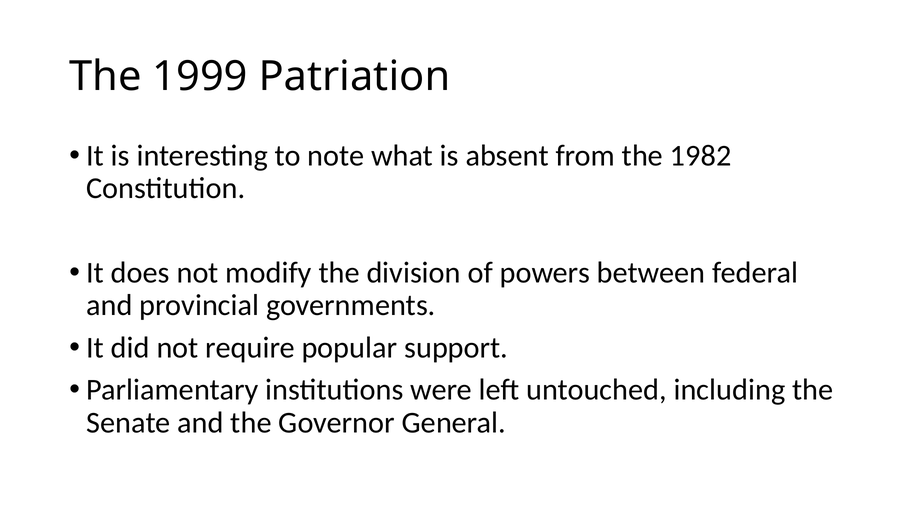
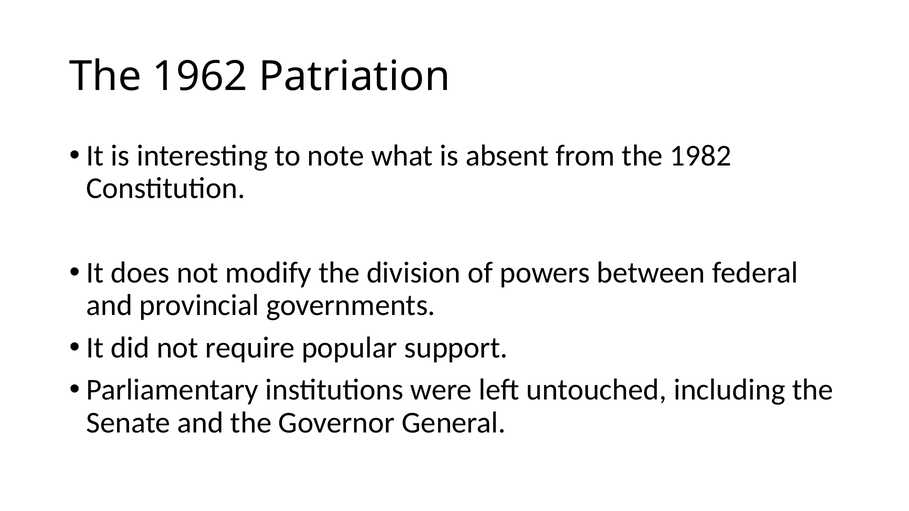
1999: 1999 -> 1962 (200, 76)
